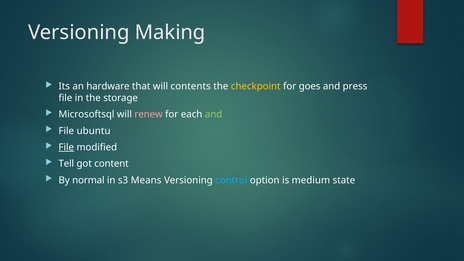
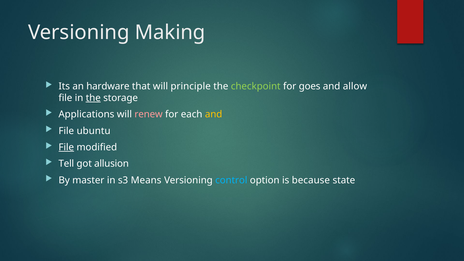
contents: contents -> principle (191, 86)
checkpoint colour: yellow -> light green (256, 86)
press: press -> allow (355, 86)
the underline: none -> present (93, 98)
Microsoftsql: Microsoftsql -> Applications (86, 114)
and colour: light green -> yellow (214, 114)
content: content -> allusion (112, 164)
normal: normal -> master (88, 180)
medium: medium -> because (311, 180)
